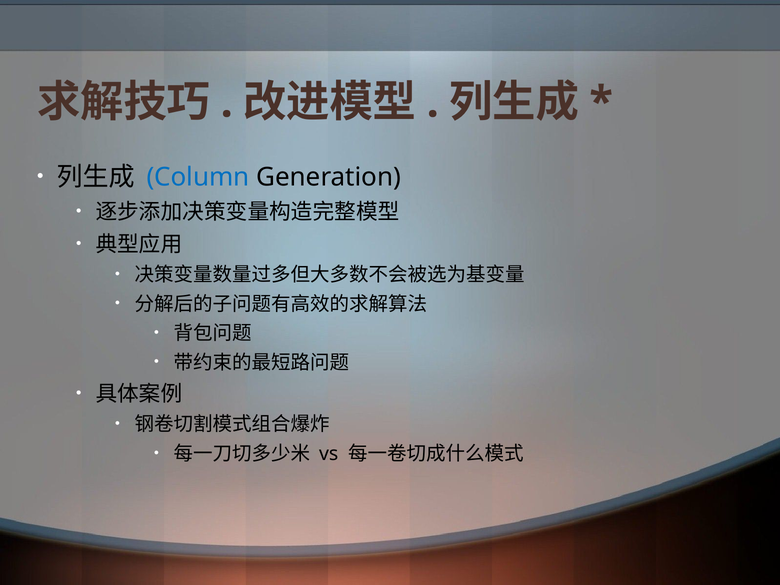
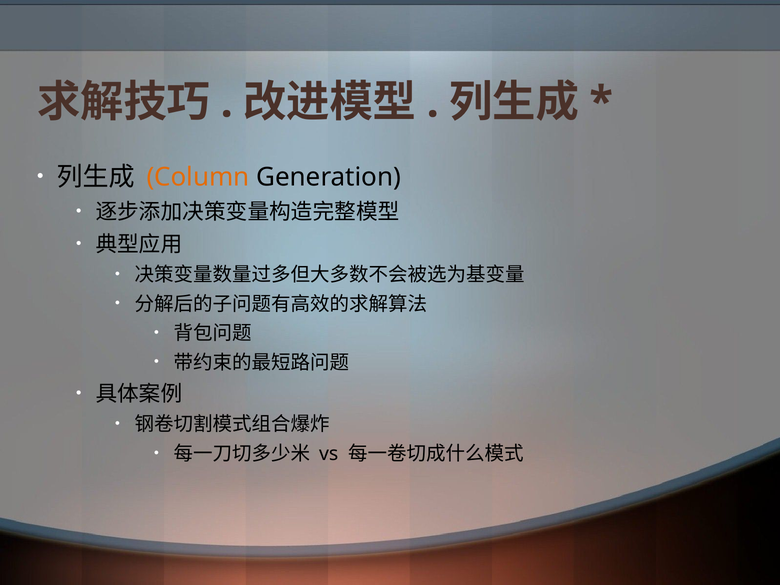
Column colour: blue -> orange (198, 177)
